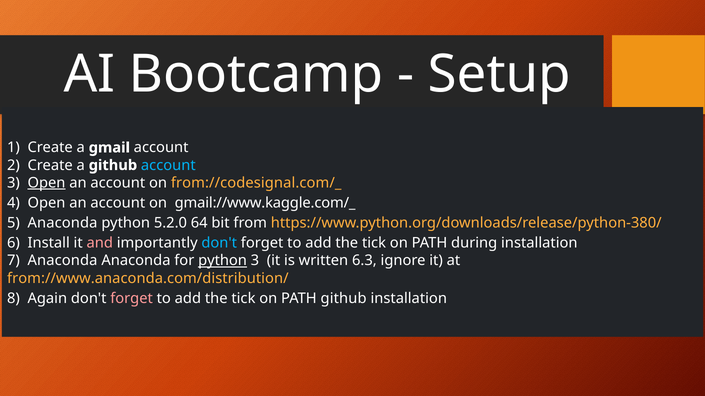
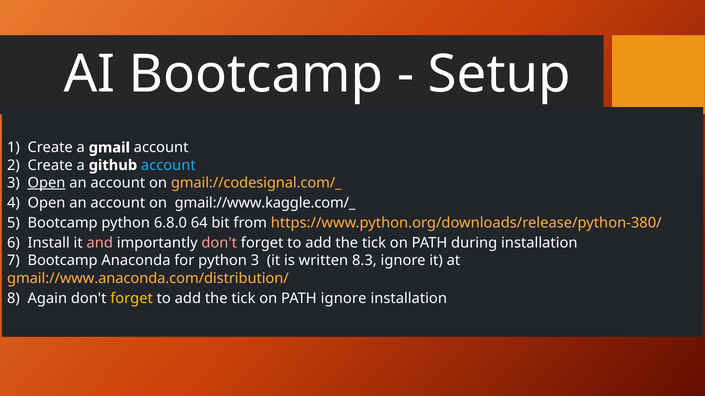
from://codesignal.com/_: from://codesignal.com/_ -> gmail://codesignal.com/_ (256, 183)
5 Anaconda: Anaconda -> Bootcamp (63, 223)
5.2.0: 5.2.0 -> 6.8.0 (170, 223)
don't colour: light blue -> pink (219, 243)
7 Anaconda: Anaconda -> Bootcamp (63, 261)
python underline: present -> none (223, 261)
6.3: 6.3 -> 8.3 (364, 261)
from://www.anaconda.com/distribution/: from://www.anaconda.com/distribution/ -> gmail://www.anaconda.com/distribution/ (148, 279)
forget colour: pink -> yellow (132, 299)
PATH github: github -> ignore (344, 299)
